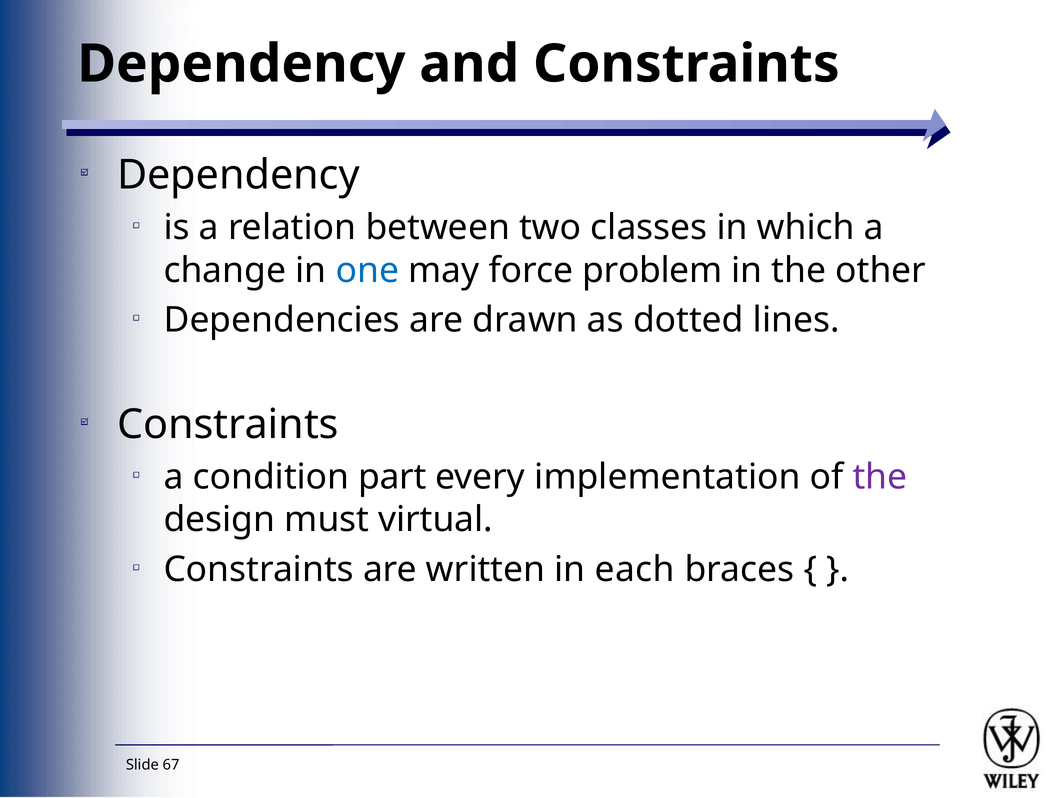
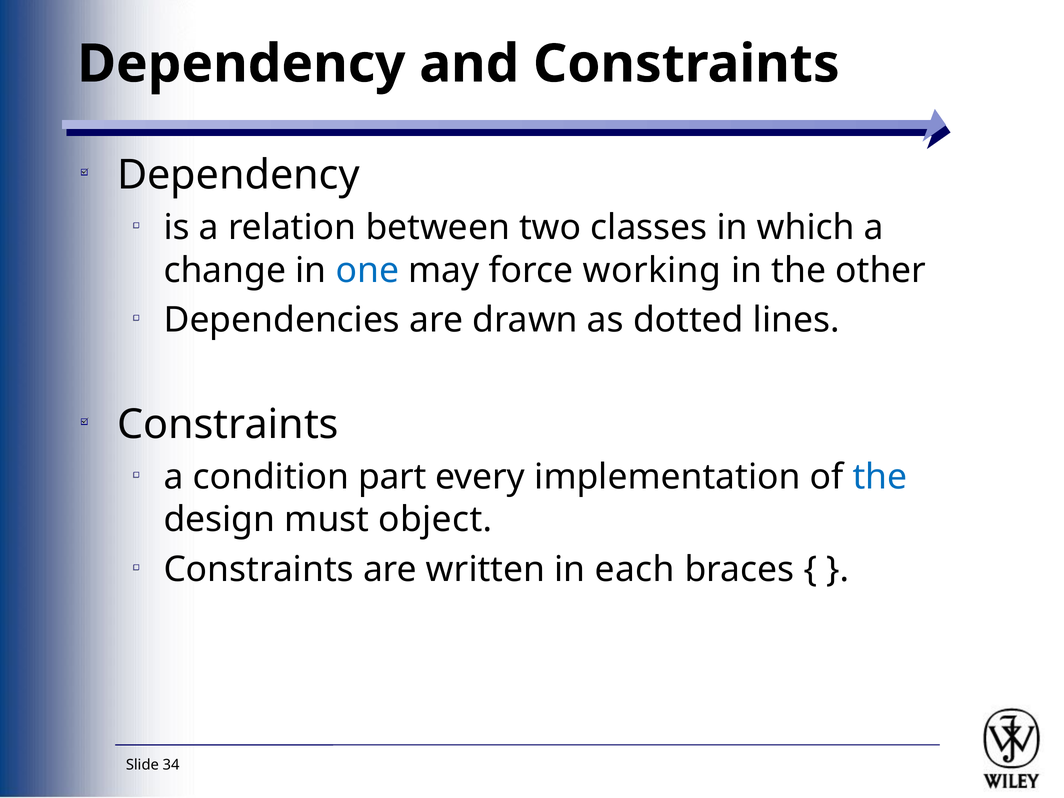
problem: problem -> working (652, 270)
the colour: purple -> blue (880, 477)
virtual: virtual -> object (435, 520)
67: 67 -> 34 (171, 765)
